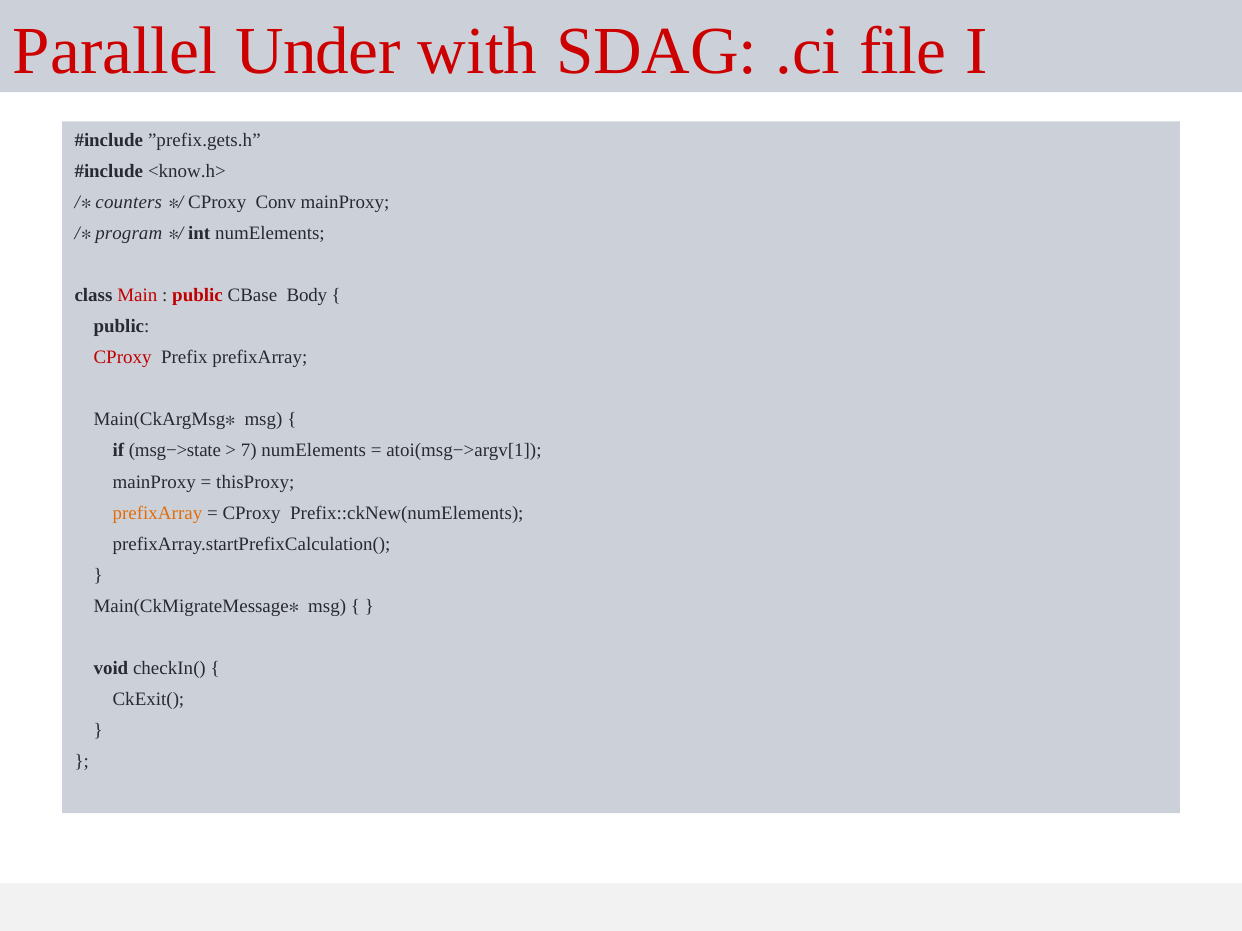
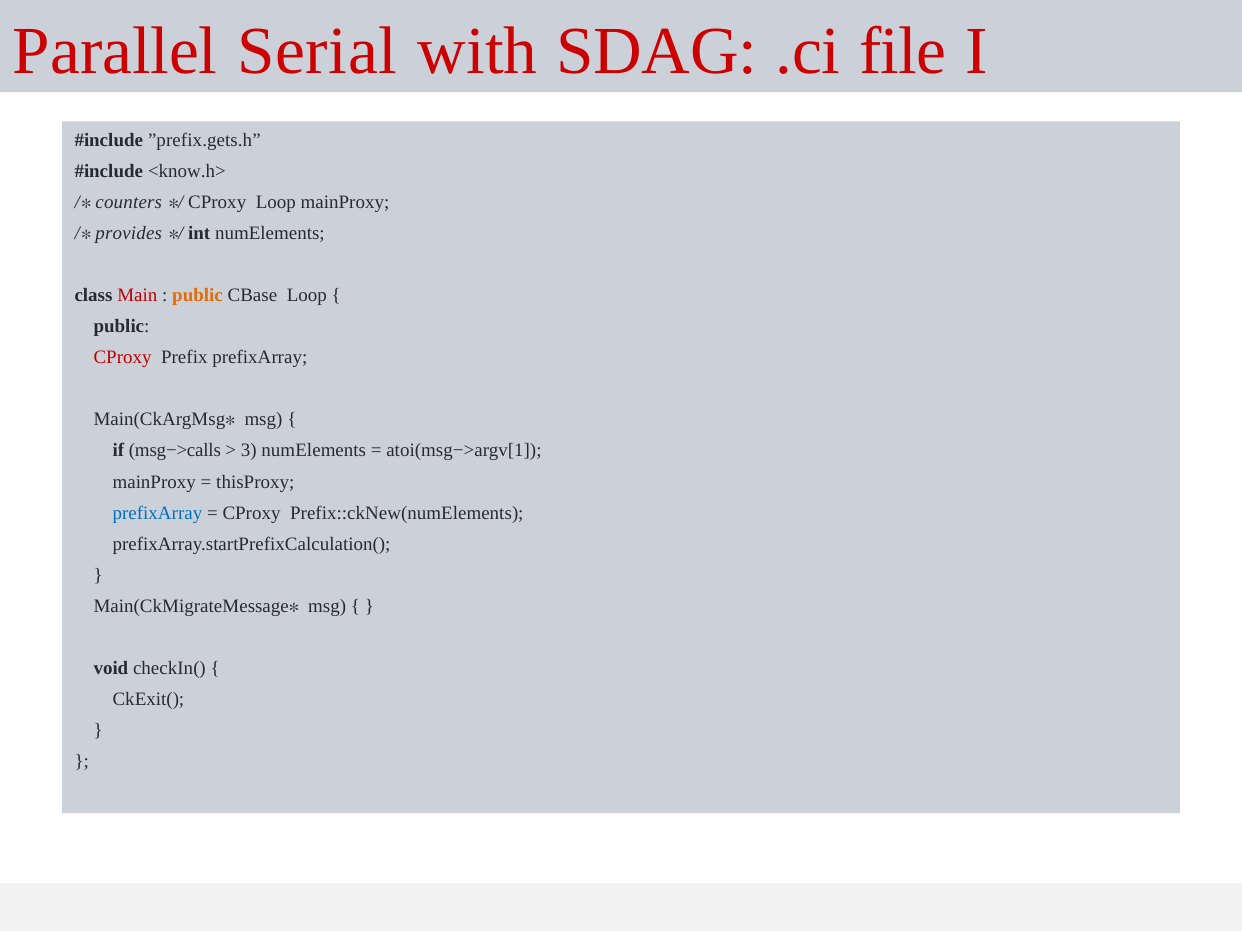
Under: Under -> Serial (317, 51)
CProxy Conv: Conv -> Loop (276, 203)
program: program -> provides (129, 234)
public colour: red -> orange (198, 296)
CBase Body: Body -> Loop (307, 296)
msg−>state: msg−>state -> msg−>calls (175, 451)
7: 7 -> 3 (249, 451)
prefixArray colour: orange -> blue (157, 513)
